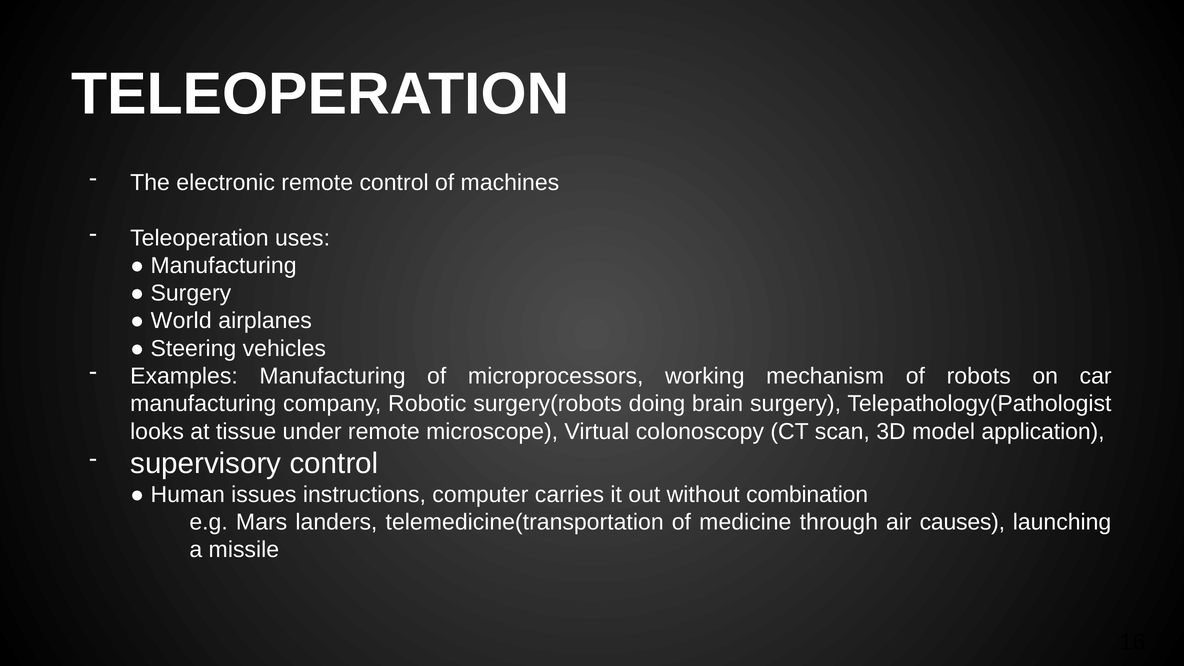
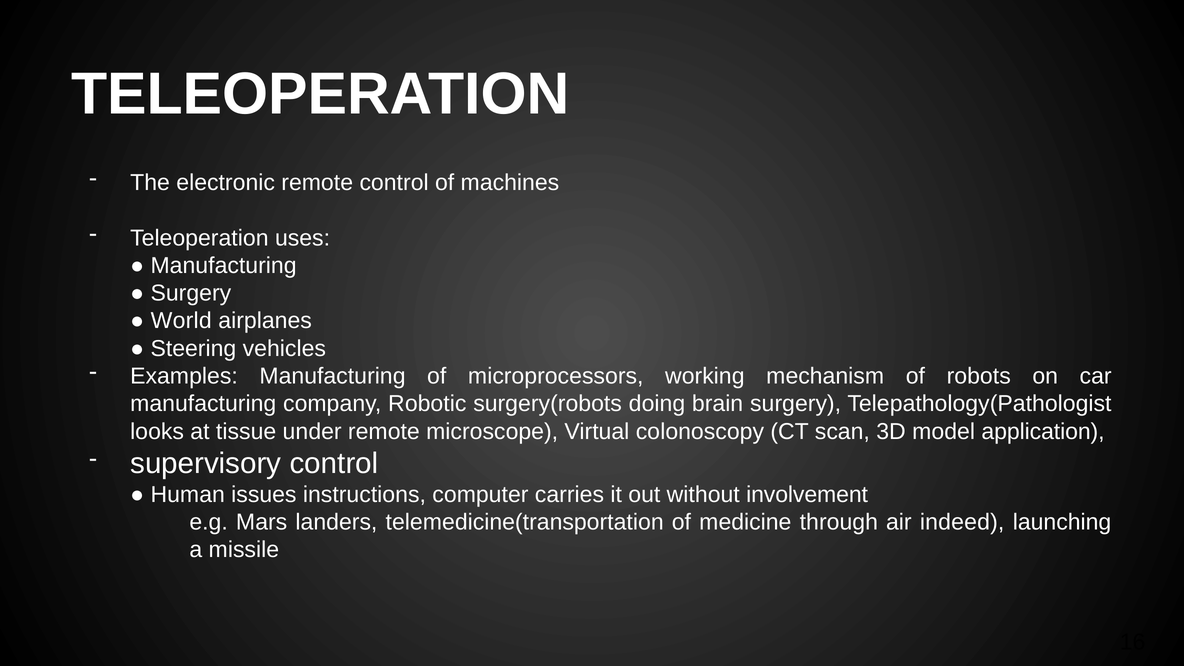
combination: combination -> involvement (807, 495)
causes: causes -> indeed (962, 522)
